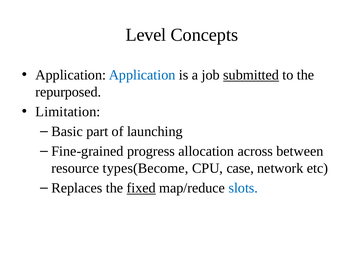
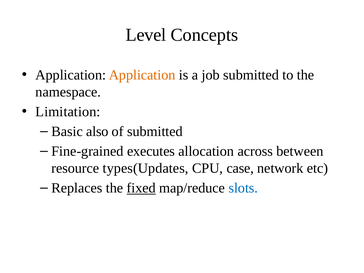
Application colour: blue -> orange (142, 75)
submitted underline: present -> none (251, 75)
repurposed: repurposed -> namespace (68, 92)
part: part -> also (97, 132)
of launching: launching -> submitted (155, 132)
progress: progress -> executes (151, 151)
types(Become: types(Become -> types(Updates (146, 168)
